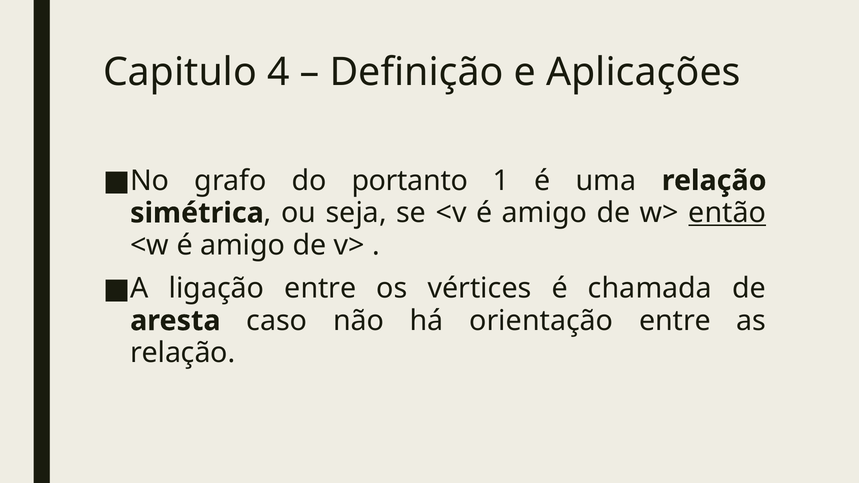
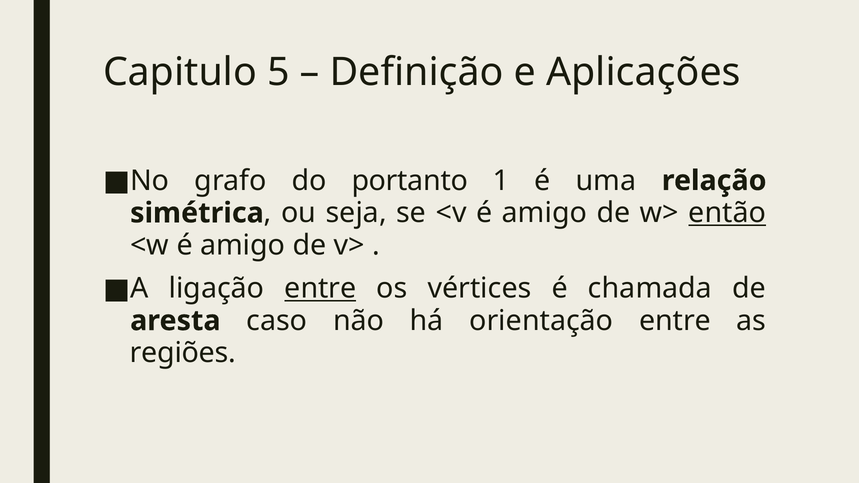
4: 4 -> 5 (278, 72)
entre underline: none -> present (320, 288)
relação: relação -> regiões (183, 353)
